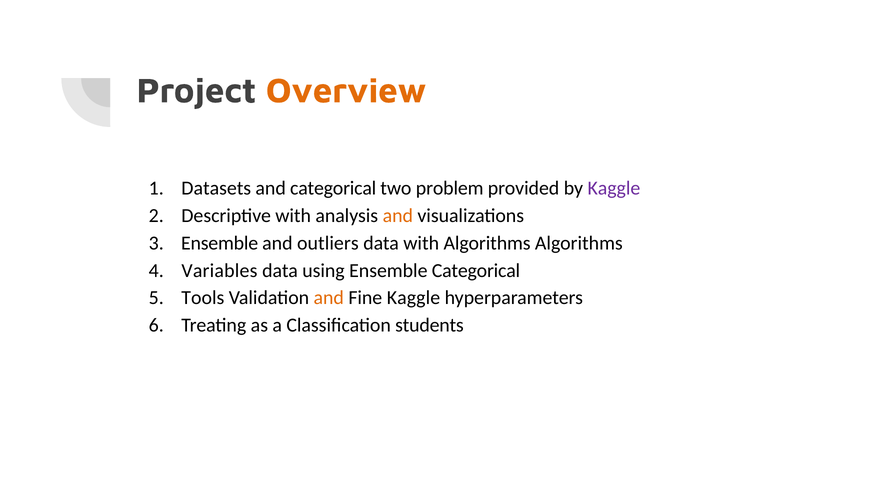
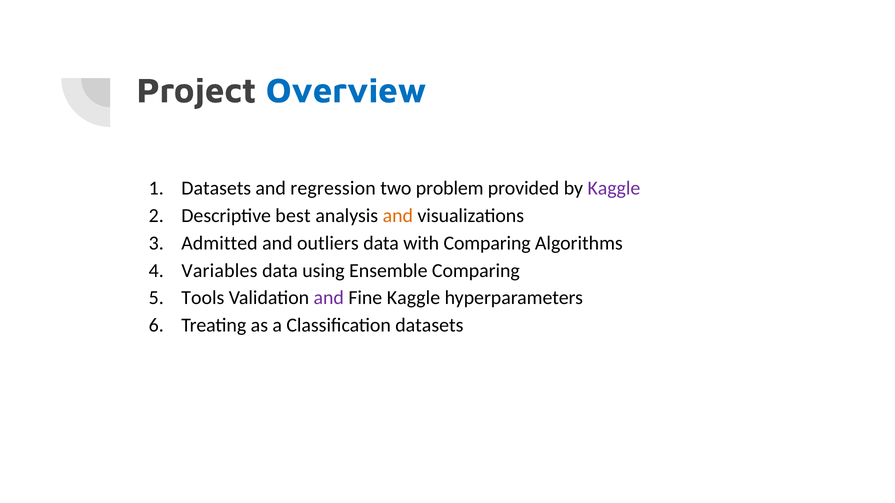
Overview colour: orange -> blue (346, 91)
and categorical: categorical -> regression (333, 189)
Descriptive with: with -> best (293, 216)
Ensemble: Ensemble -> Admitted (219, 243)
with Algorithms: Algorithms -> Comparing (487, 243)
Ensemble Categorical: Categorical -> Comparing (476, 271)
and colour: orange -> purple (329, 298)
Classification students: students -> datasets (429, 326)
